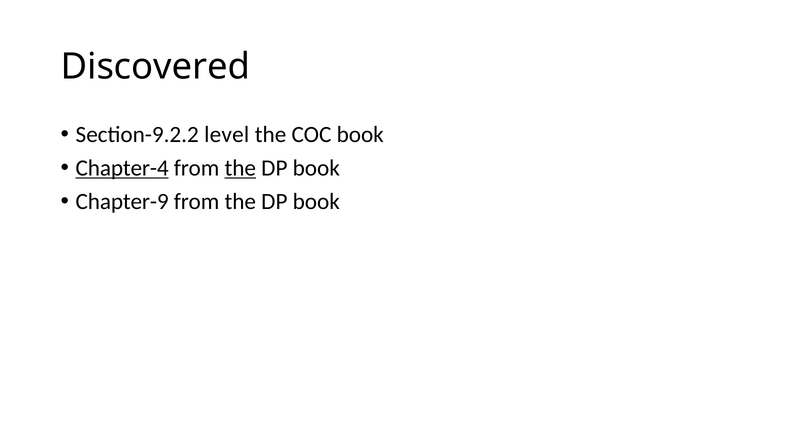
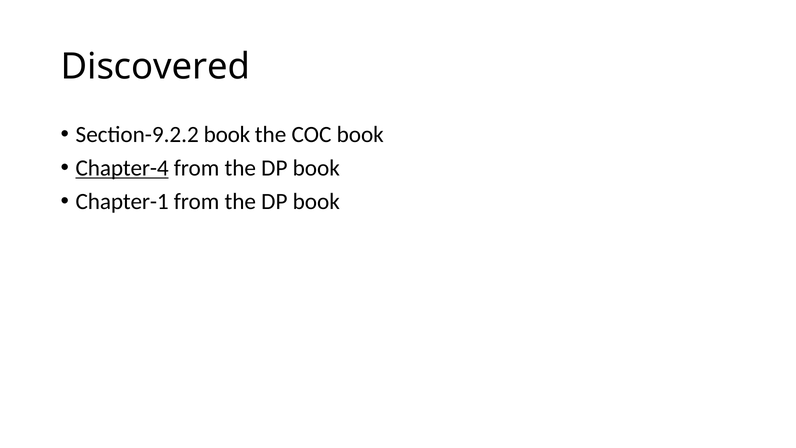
Section-9.2.2 level: level -> book (227, 135)
the underline: present -> none (240, 168)
Chapter-9: Chapter-9 -> Chapter-1 (122, 201)
